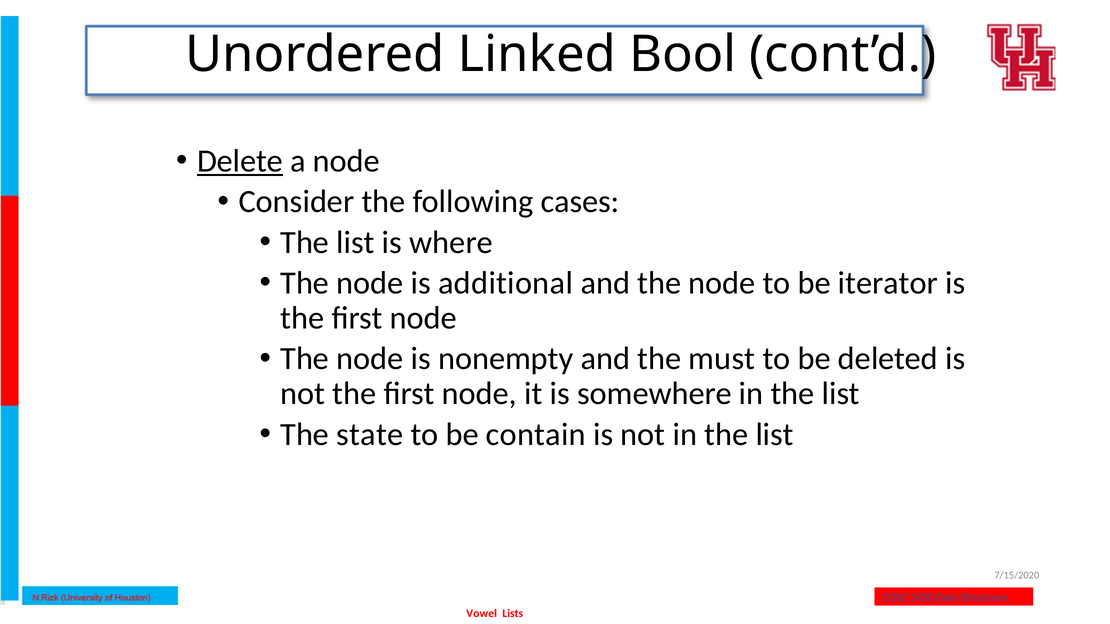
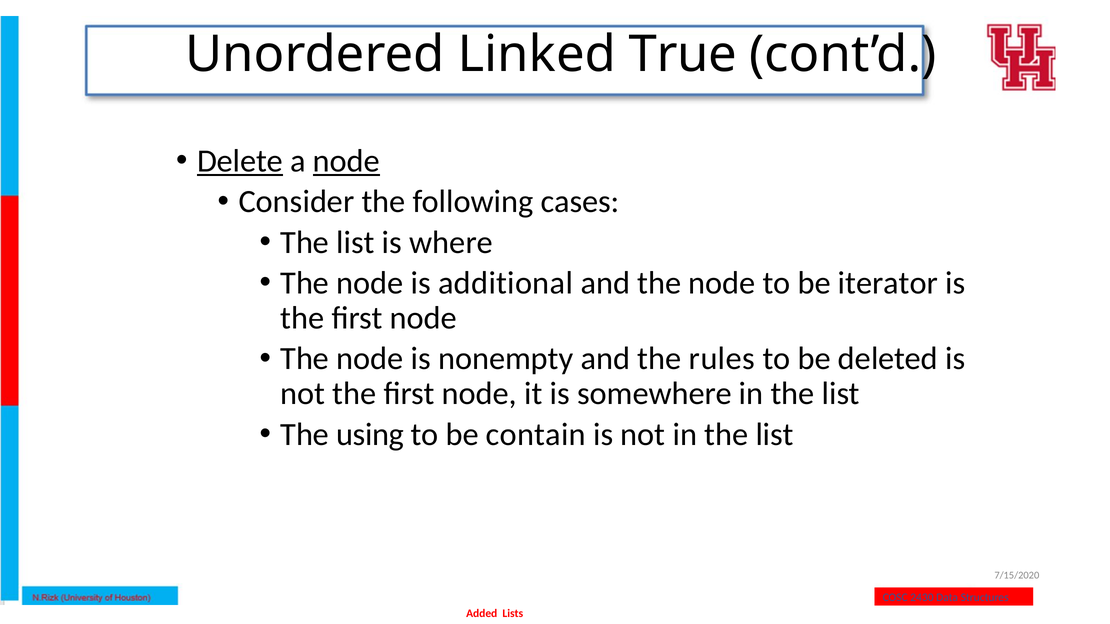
Bool: Bool -> True (683, 54)
node underline: none -> present (346, 161)
must: must -> rules (722, 359)
state: state -> using (370, 435)
Vowel: Vowel -> Added (482, 614)
